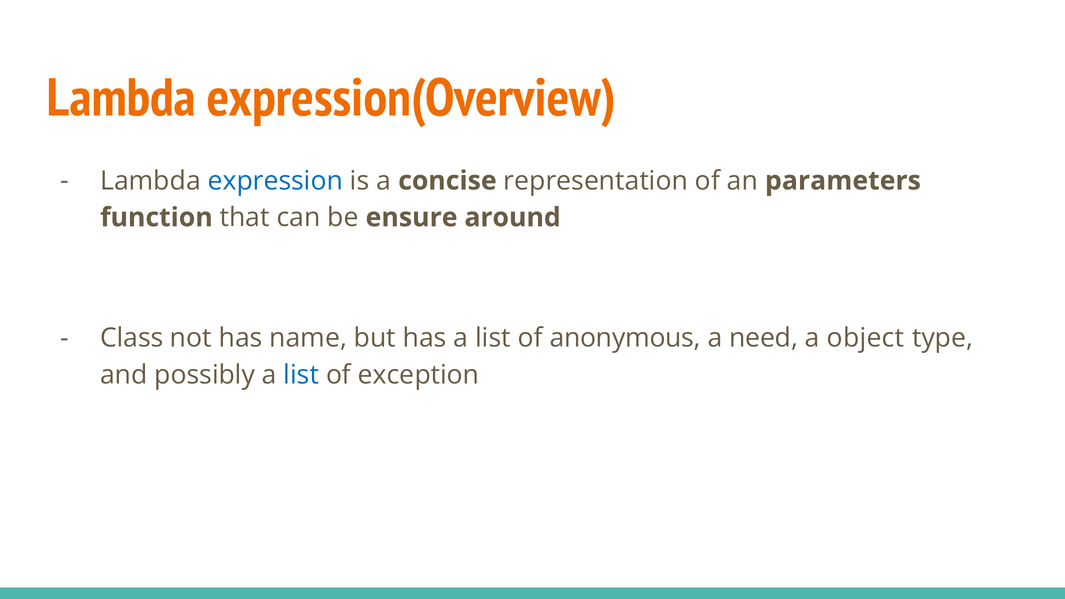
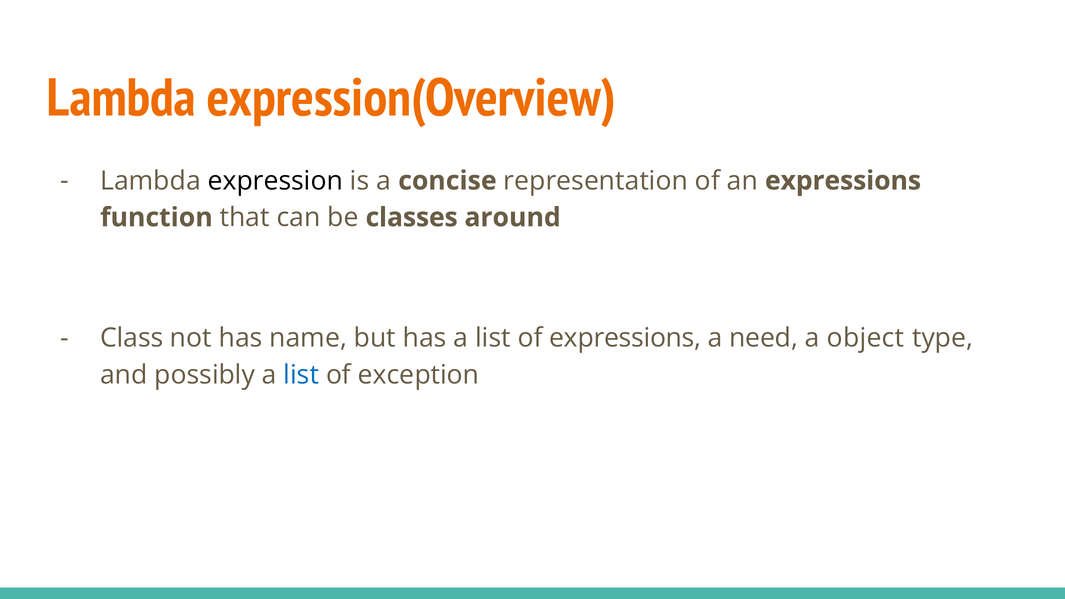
expression colour: blue -> black (275, 181)
an parameters: parameters -> expressions (843, 181)
ensure: ensure -> classes (412, 218)
of anonymous: anonymous -> expressions (625, 338)
